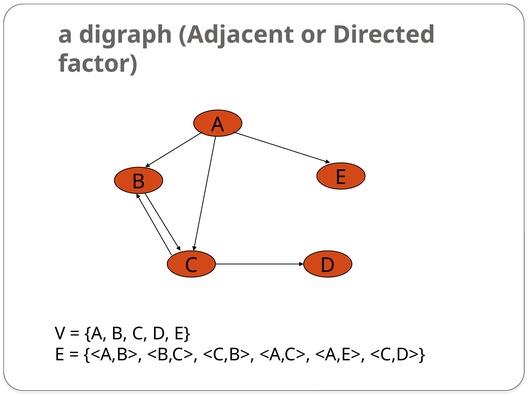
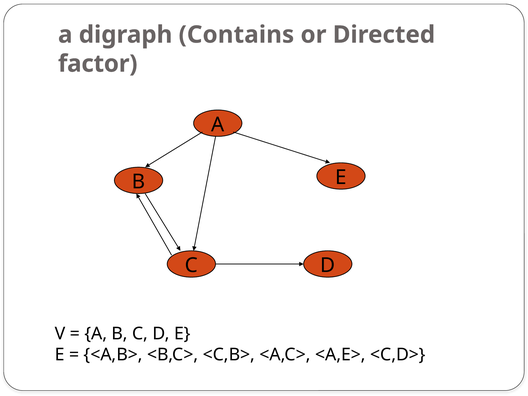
Adjacent: Adjacent -> Contains (236, 35)
